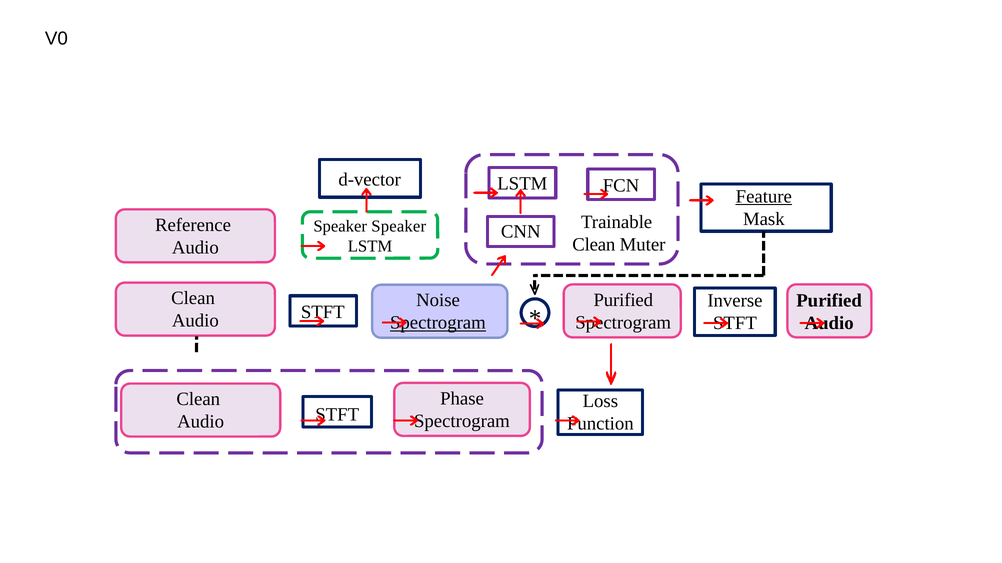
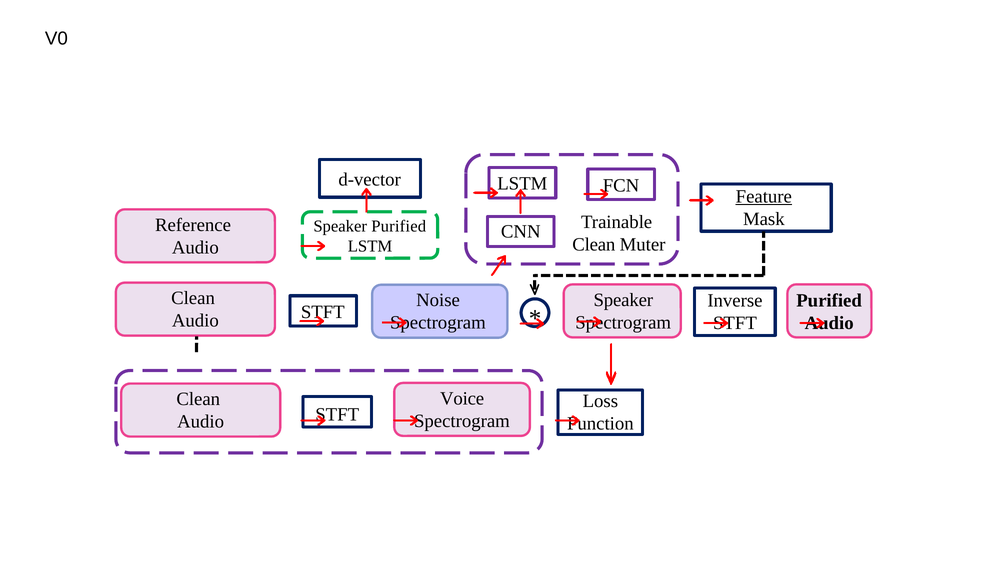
Speaker Speaker: Speaker -> Purified (399, 226)
Purified: Purified -> Speaker (623, 300)
Spectrogram underline: present -> none (438, 323)
Phase: Phase -> Voice (462, 399)
